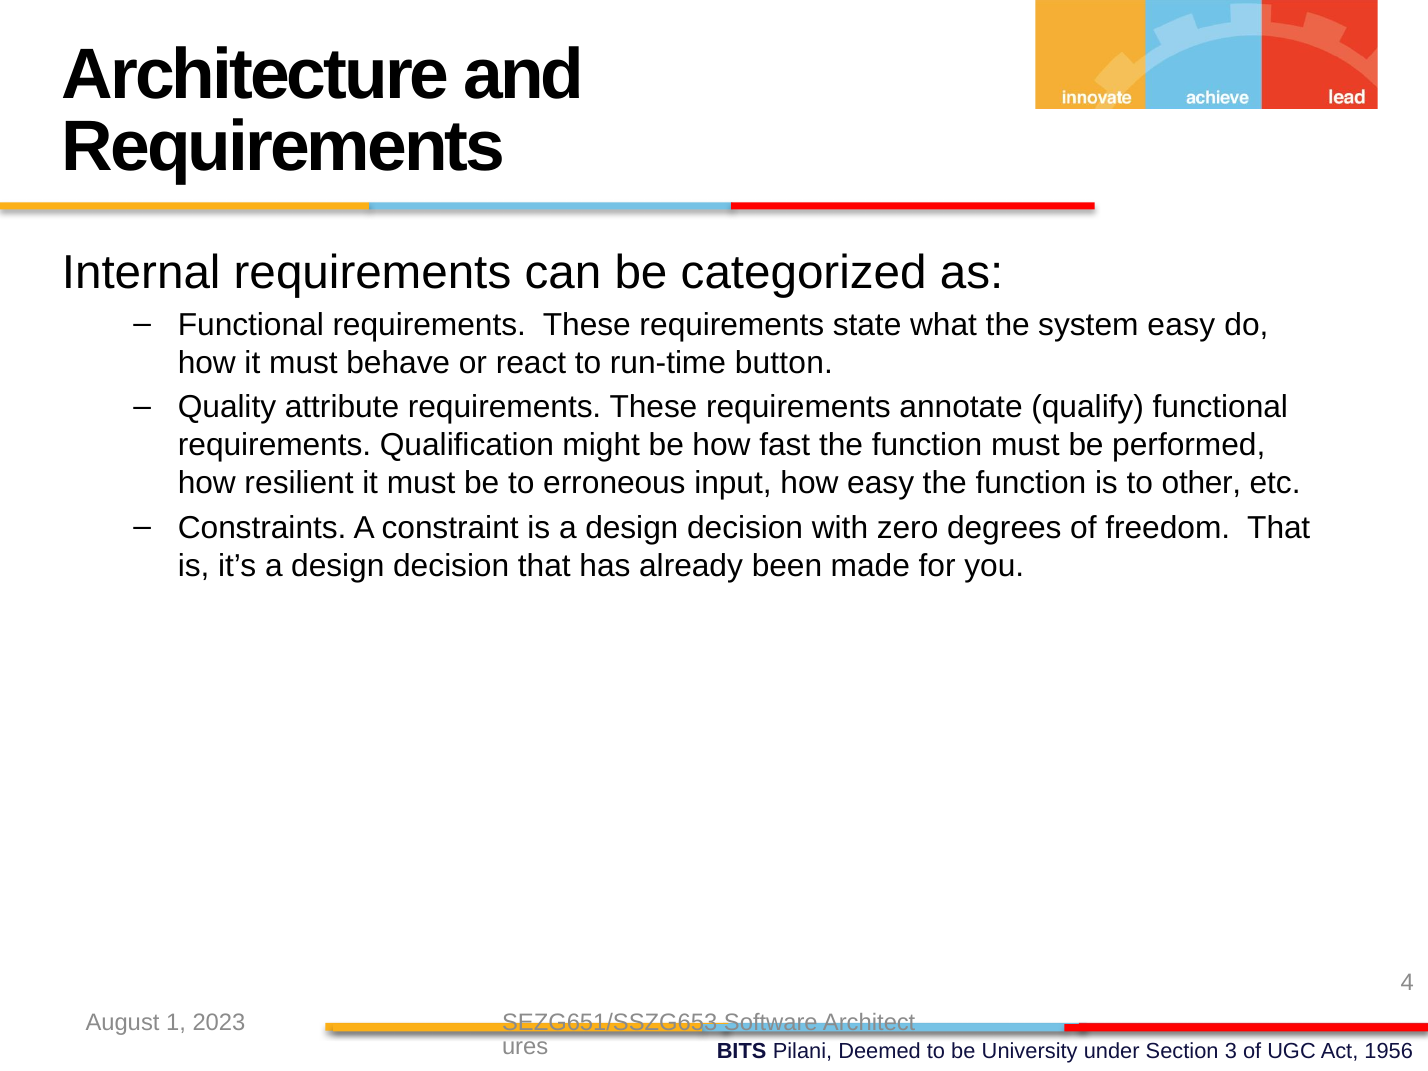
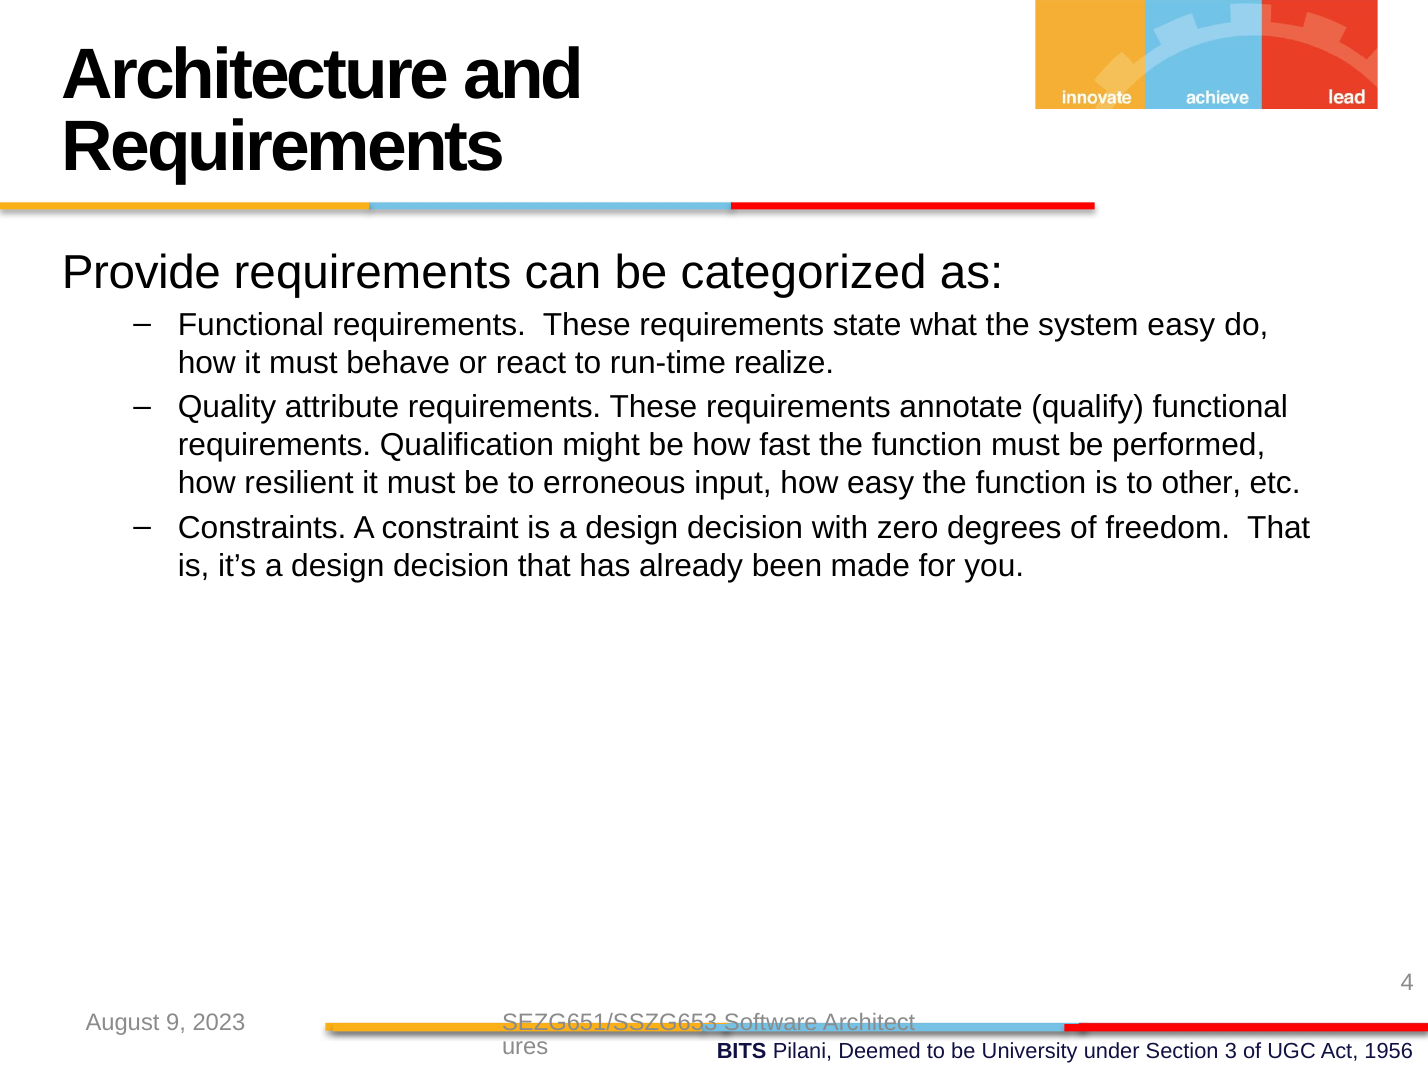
Internal: Internal -> Provide (141, 272)
button: button -> realize (784, 363)
1: 1 -> 9 (176, 1023)
